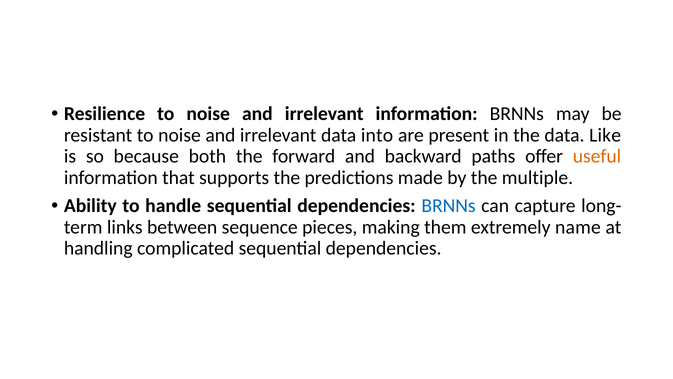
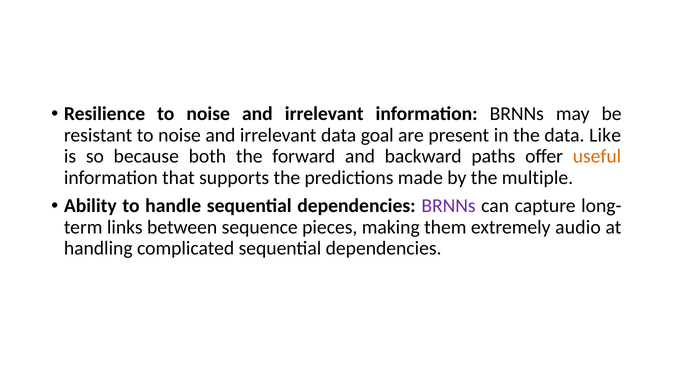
into: into -> goal (377, 135)
BRNNs colour: blue -> purple (449, 206)
name: name -> audio (578, 227)
